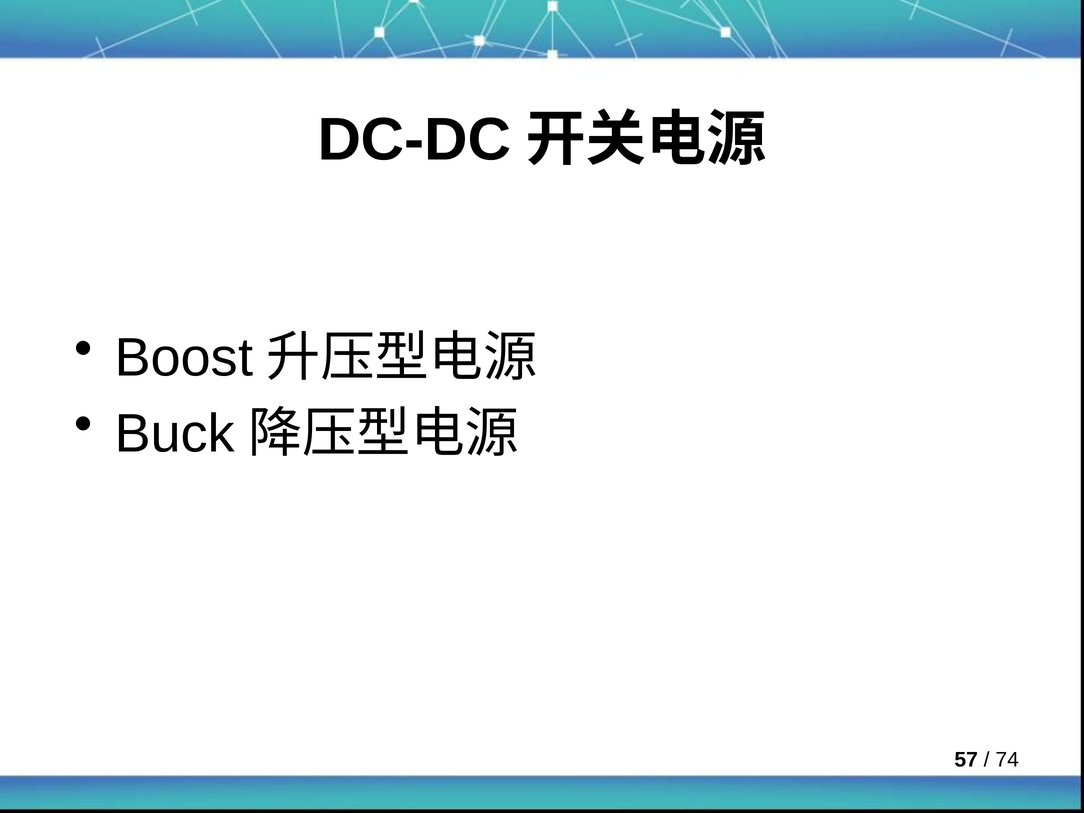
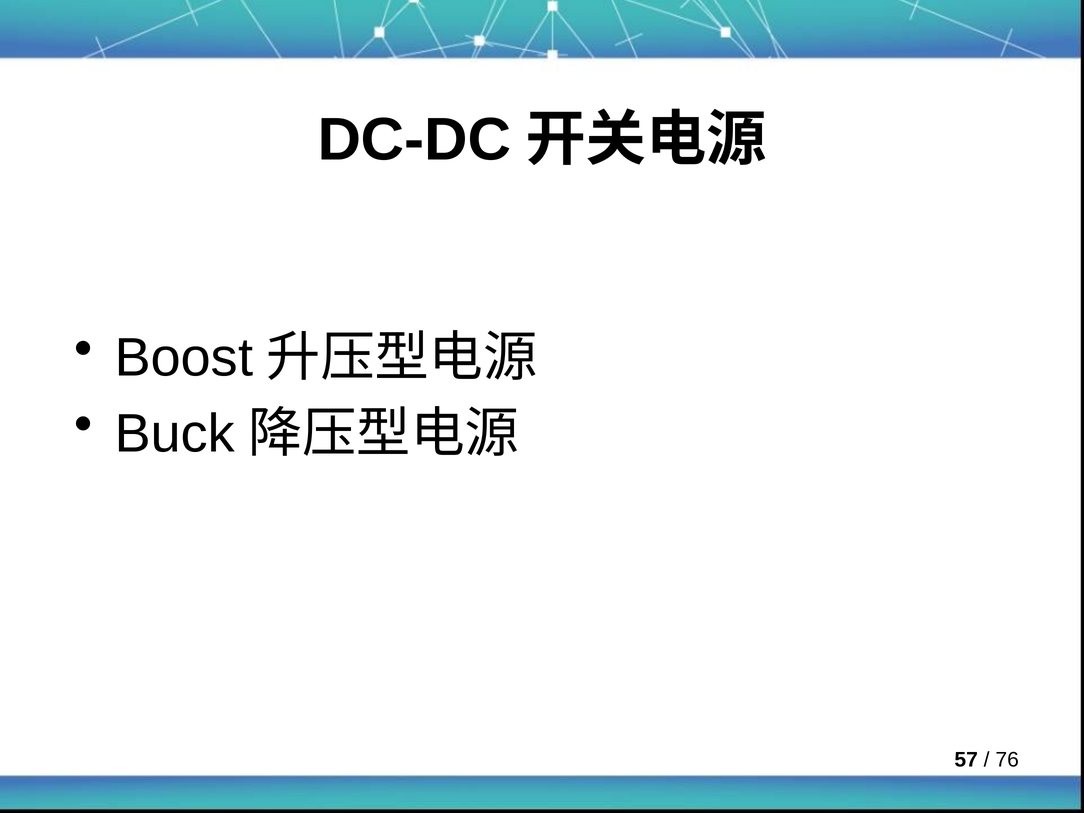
74: 74 -> 76 (1007, 760)
